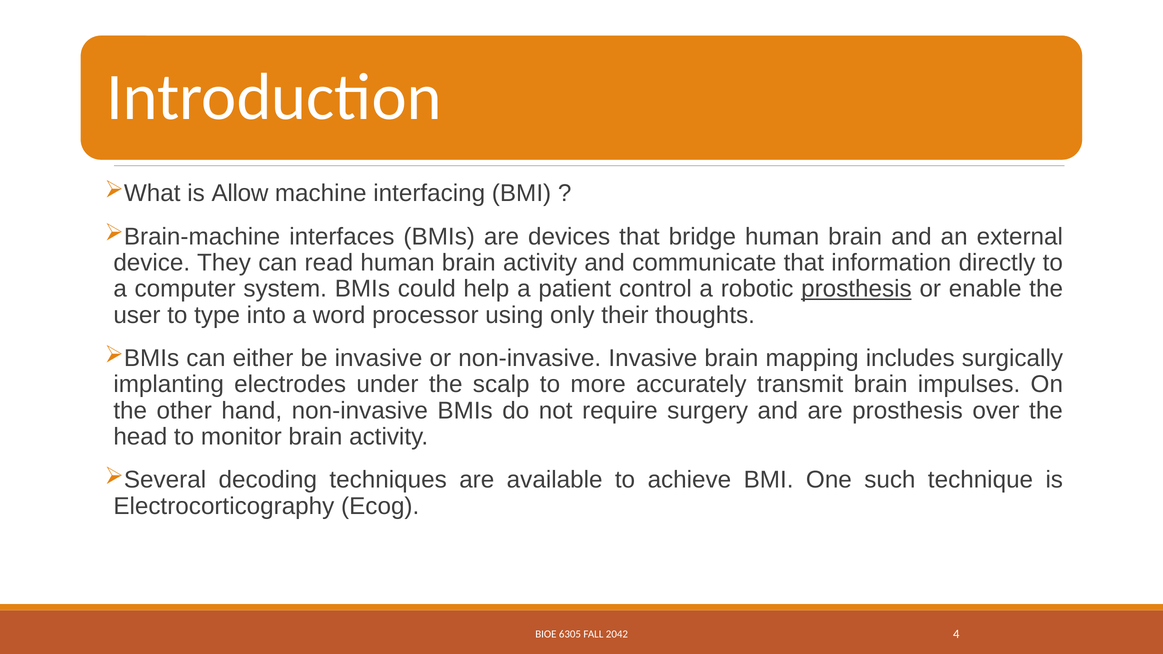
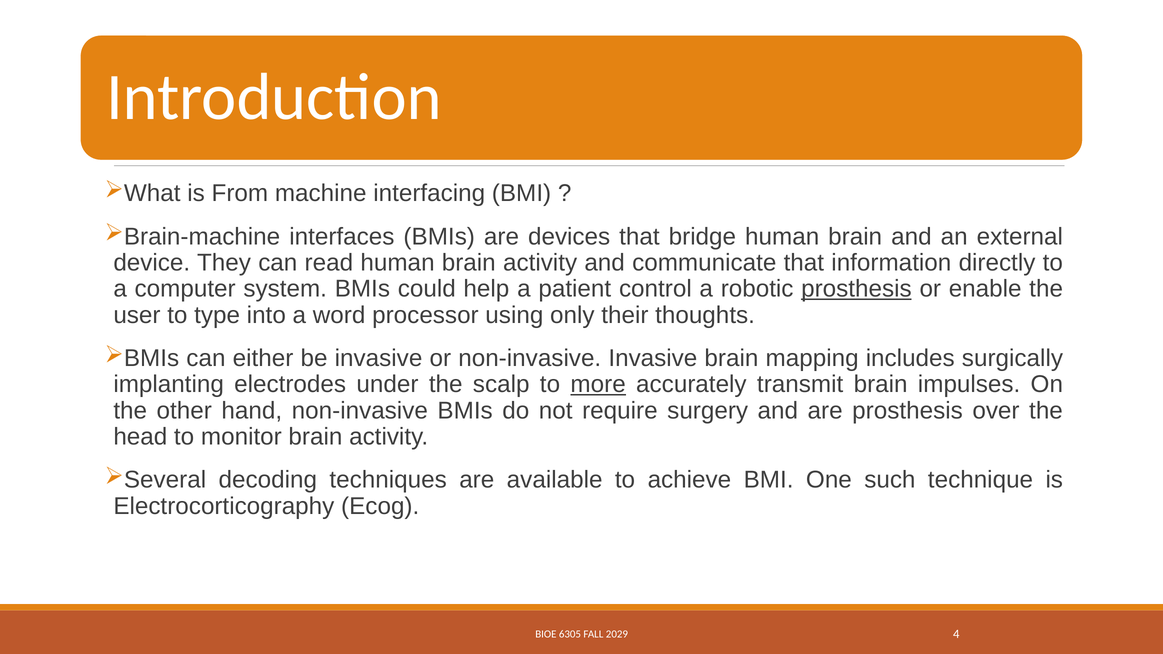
Allow: Allow -> From (240, 193)
more underline: none -> present (598, 385)
2042: 2042 -> 2029 (617, 634)
